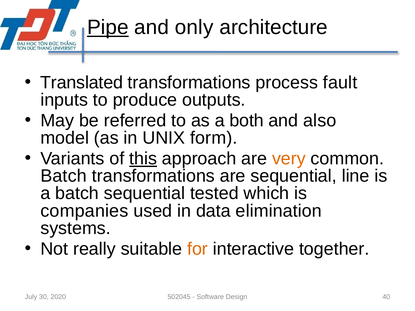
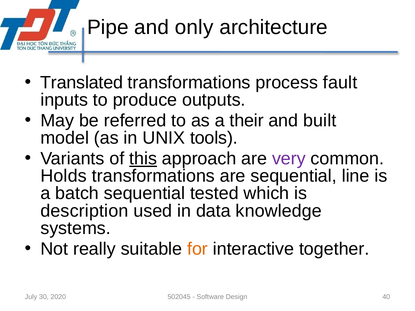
Pipe underline: present -> none (108, 27)
both: both -> their (247, 121)
also: also -> built (320, 121)
form: form -> tools (214, 138)
very colour: orange -> purple (289, 159)
Batch: Batch -> Holds (64, 176)
companies: companies -> description (84, 211)
elimination: elimination -> knowledge (279, 211)
